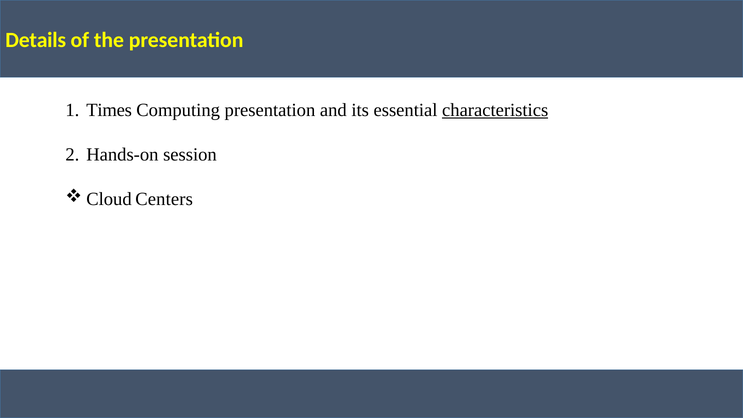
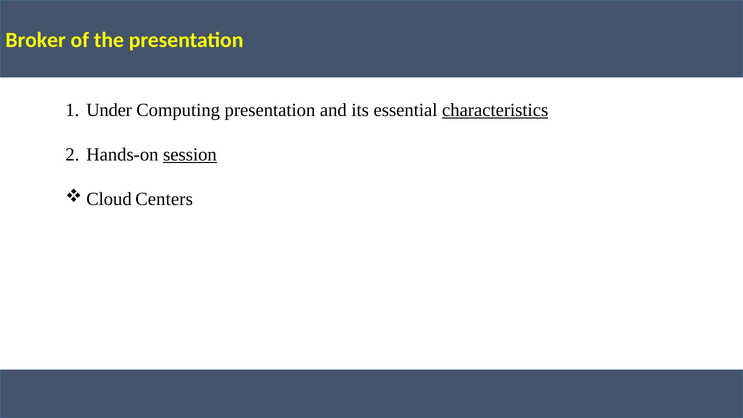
Details: Details -> Broker (36, 40)
Times: Times -> Under (109, 110)
session underline: none -> present (190, 155)
